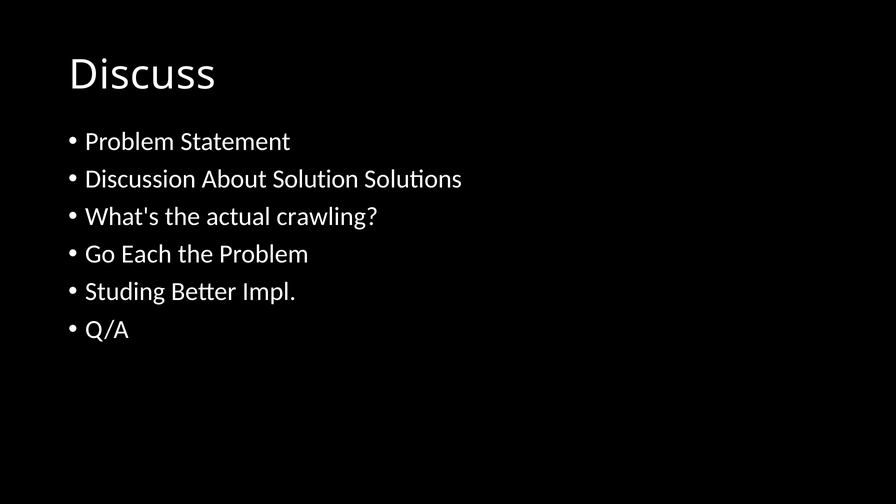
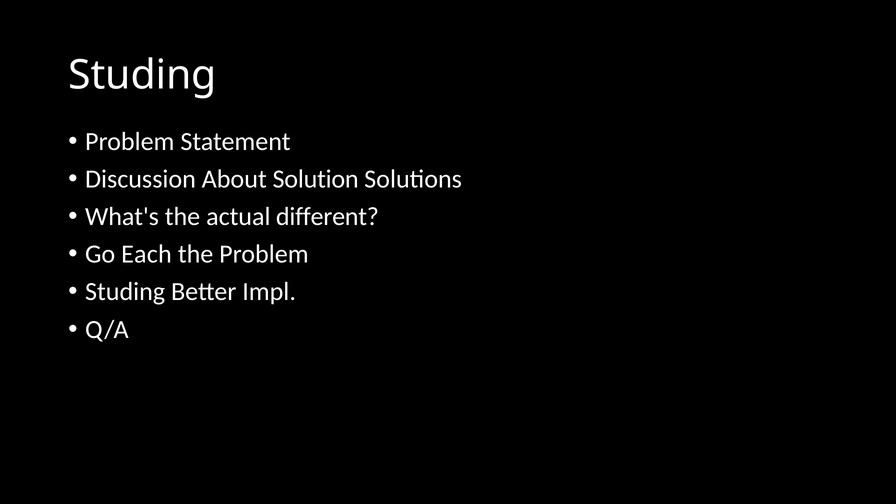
Discuss: Discuss -> Studing (142, 75)
crawling: crawling -> different (327, 217)
